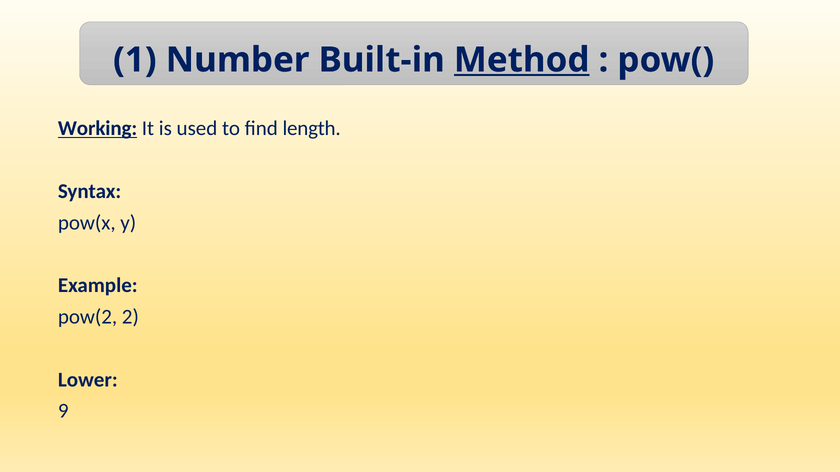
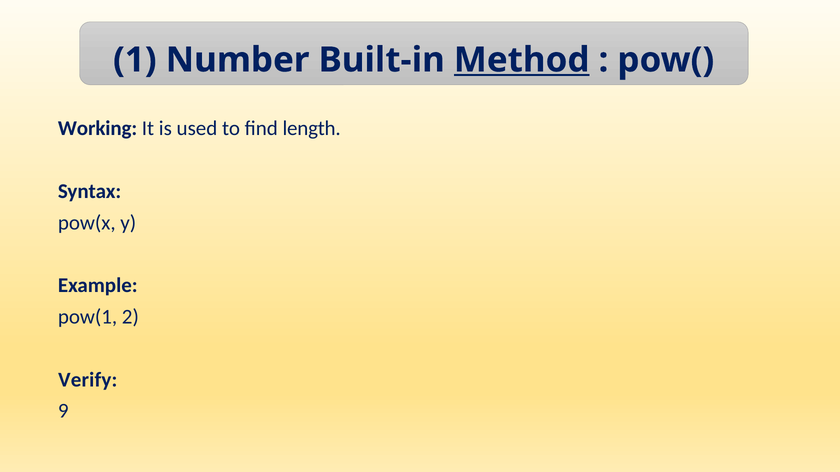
Working underline: present -> none (98, 129)
pow(2: pow(2 -> pow(1 (88, 317)
Lower: Lower -> Verify (88, 380)
